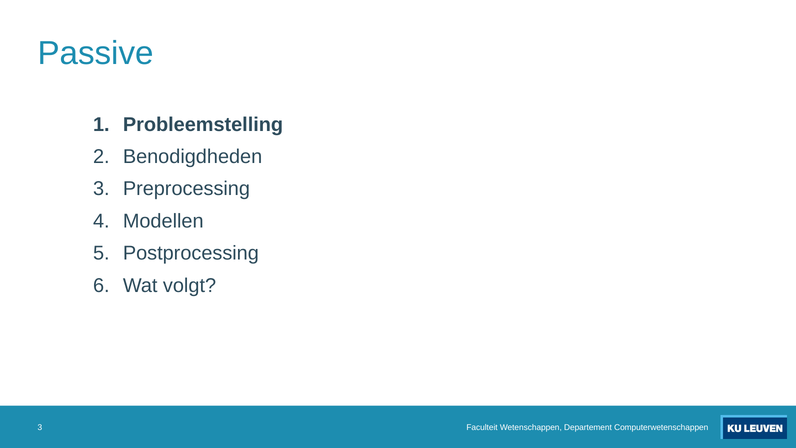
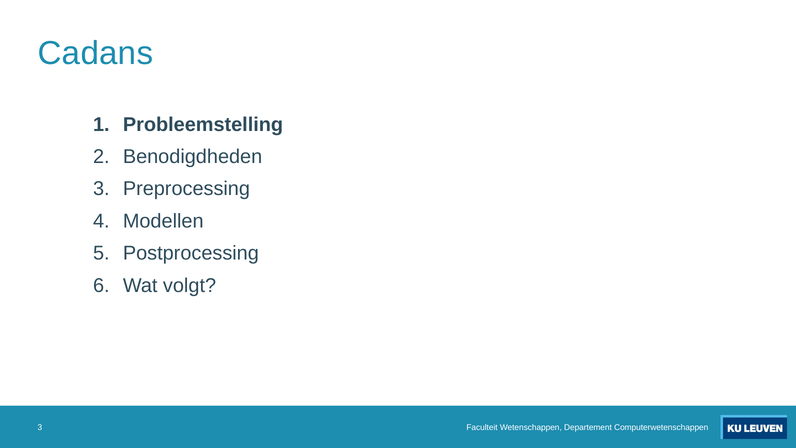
Passive: Passive -> Cadans (95, 53)
